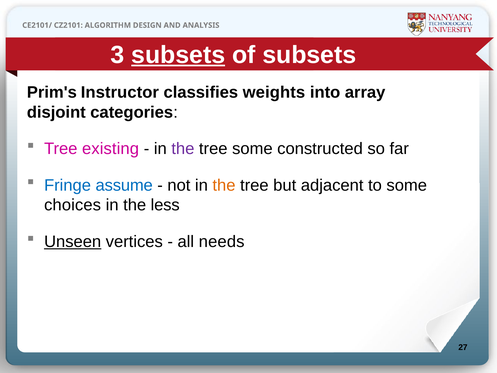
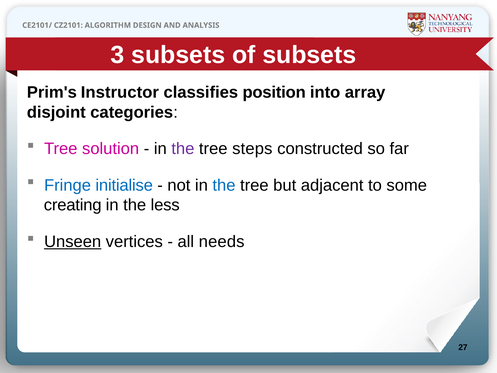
subsets underline: present -> none (178, 55)
weights: weights -> position (274, 92)
existing: existing -> solution (111, 149)
tree some: some -> steps (252, 149)
assume: assume -> initialise (124, 185)
the colour: orange -> blue (224, 185)
choices: choices -> creating (73, 205)
